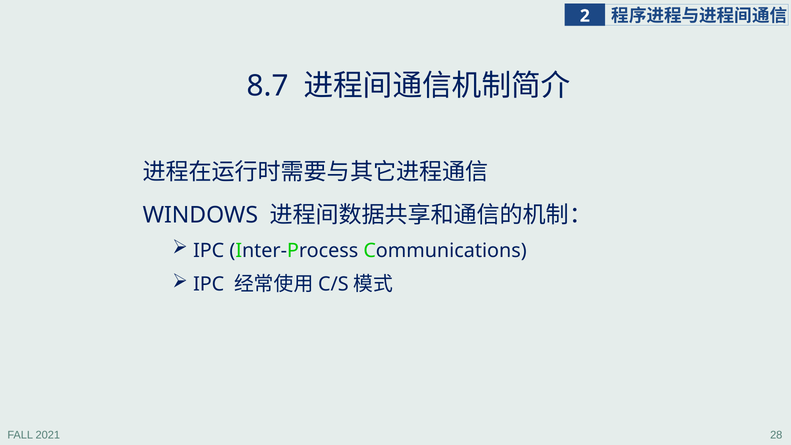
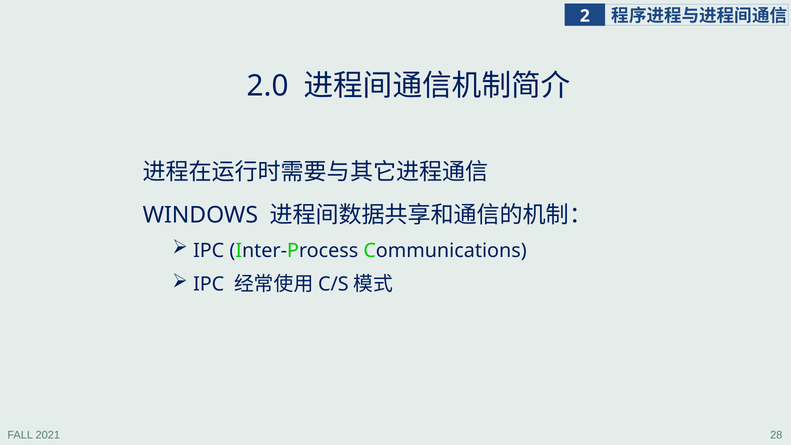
8.7: 8.7 -> 2.0 (268, 86)
